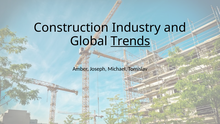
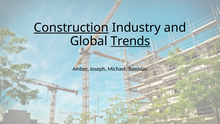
Construction underline: none -> present (71, 28)
